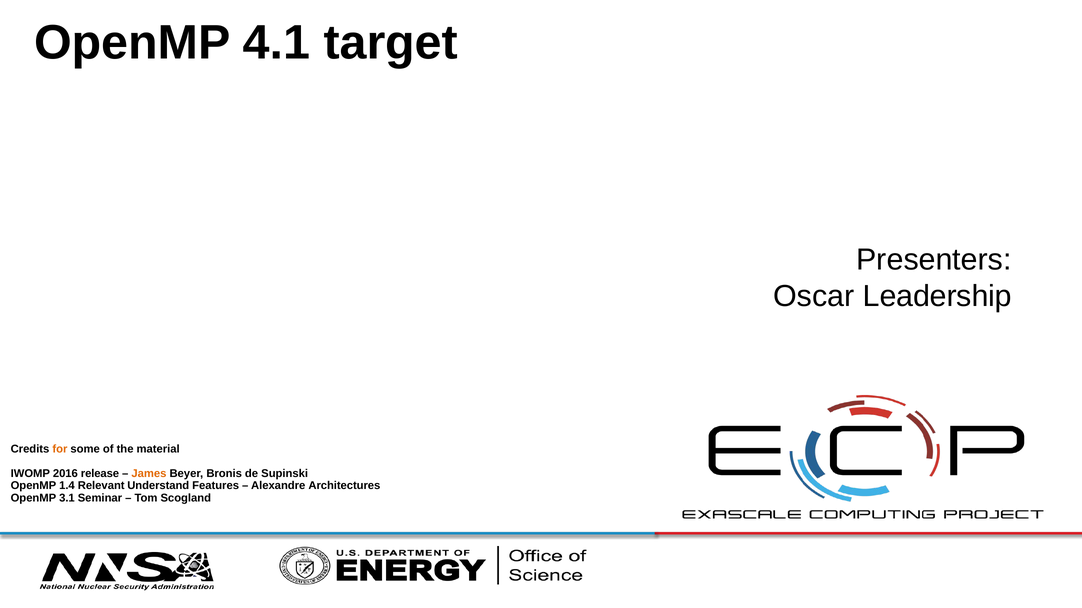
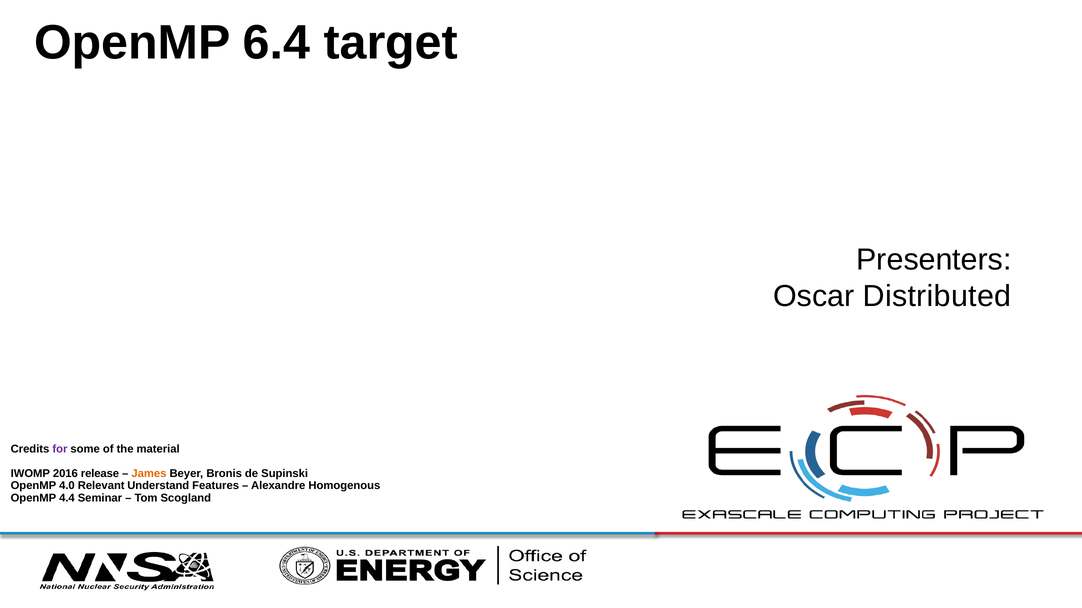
4.1: 4.1 -> 6.4 (276, 43)
Leadership: Leadership -> Distributed (937, 297)
for colour: orange -> purple (60, 450)
1.4: 1.4 -> 4.0 (67, 486)
Architectures: Architectures -> Homogenous (344, 486)
3.1: 3.1 -> 4.4 (67, 498)
